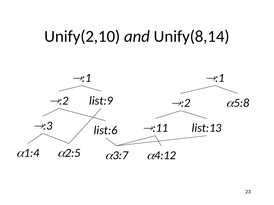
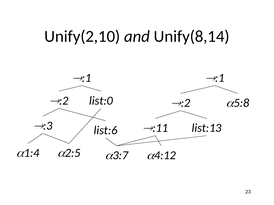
list:9: list:9 -> list:0 (101, 101)
